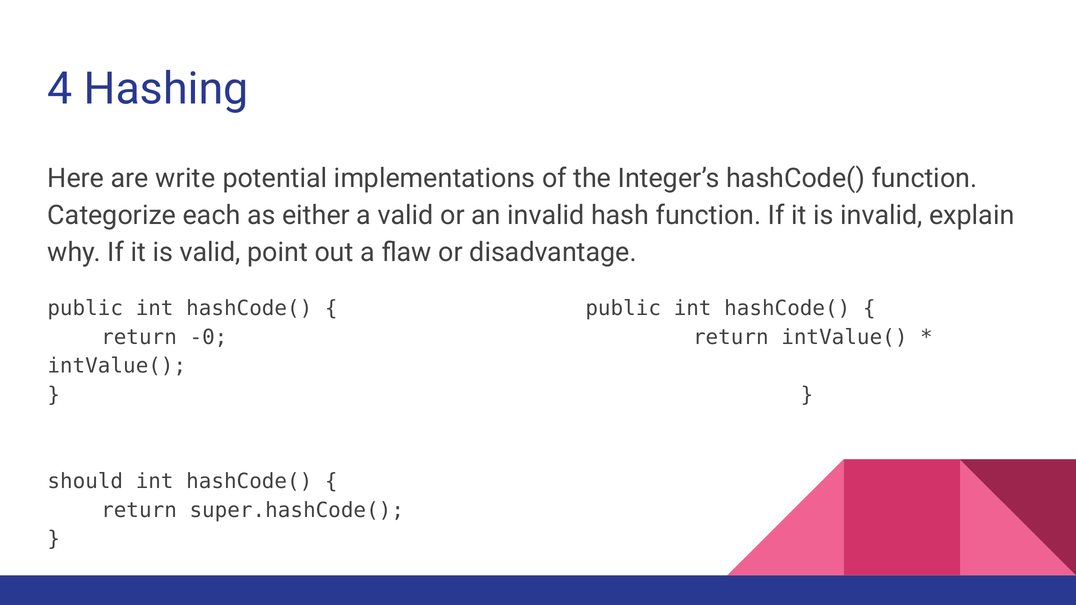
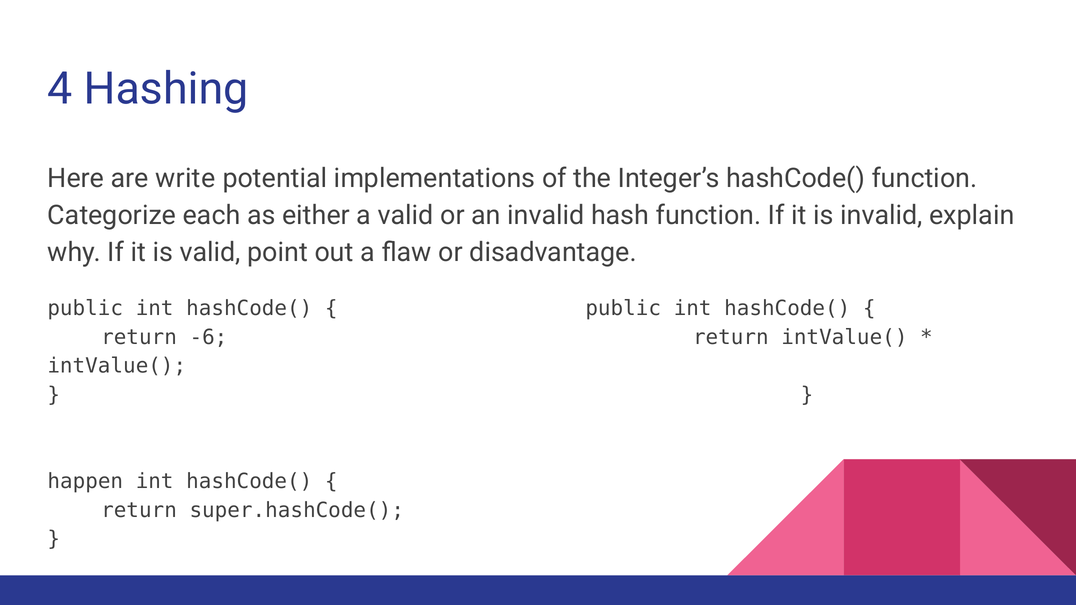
-0: -0 -> -6 (208, 337)
should: should -> happen (85, 482)
